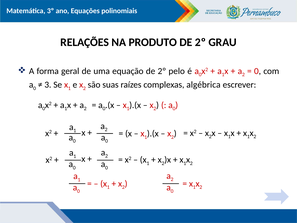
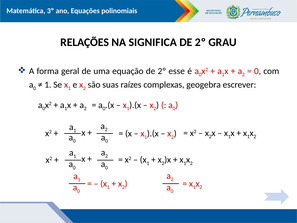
PRODUTO: PRODUTO -> SIGNIFICA (153, 42)
pelo: pelo -> esse (177, 71)
3: 3 -> 1 (48, 85)
algébrica: algébrica -> geogebra (204, 85)
